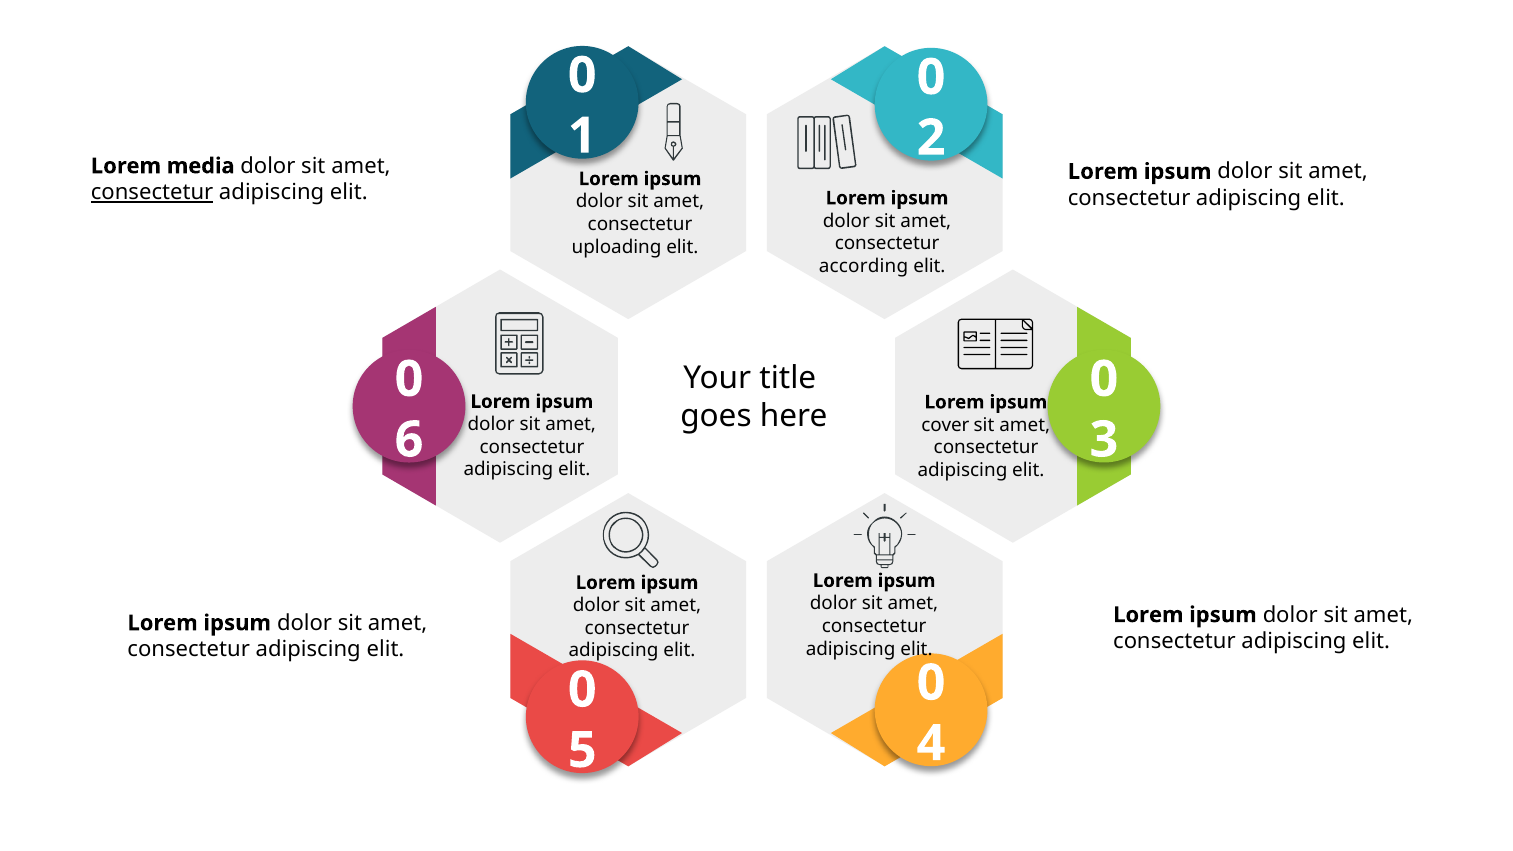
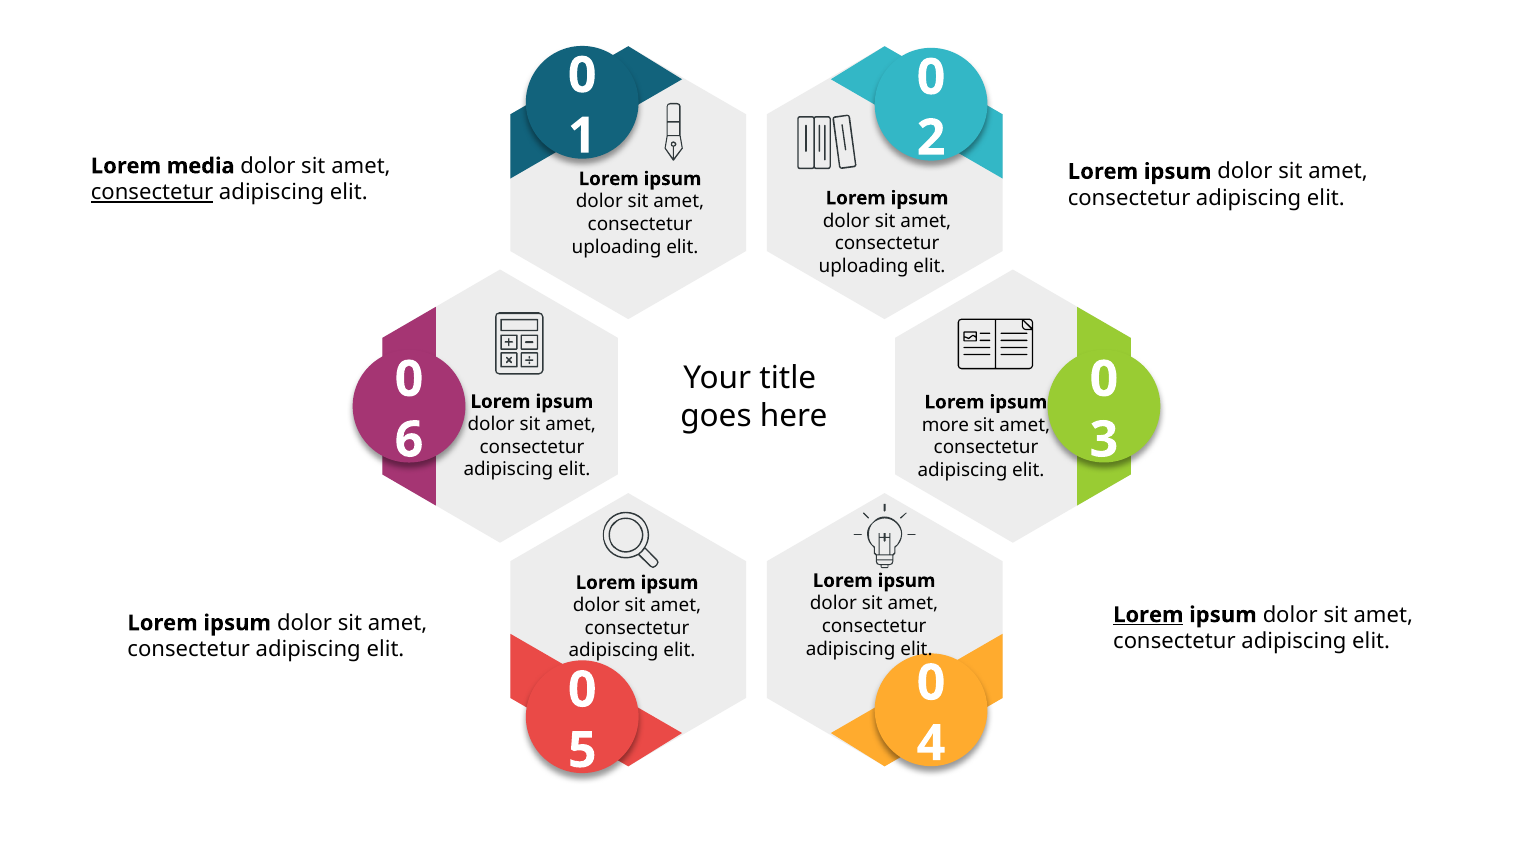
according: according -> uploading (864, 266)
cover: cover -> more (945, 425)
Lorem underline: none -> present (1148, 615)
